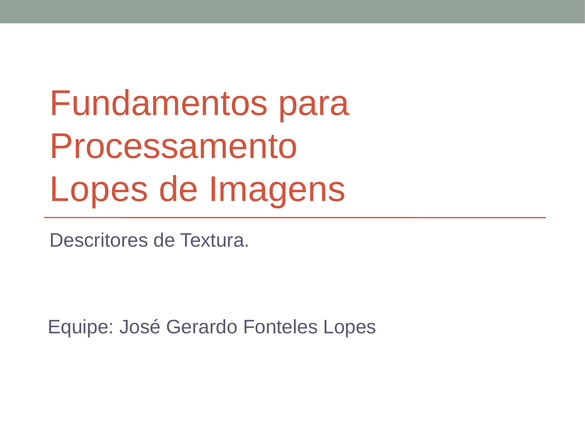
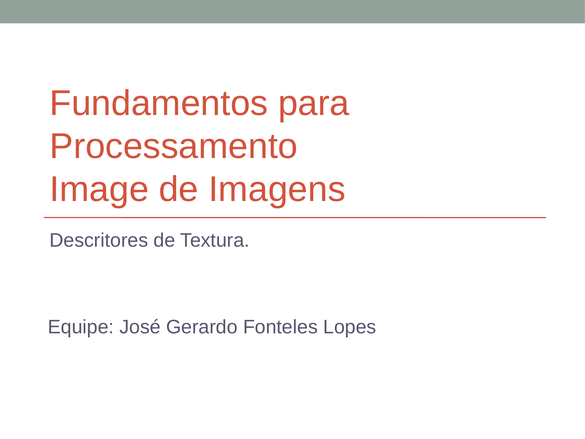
Lopes: Lopes -> Image (99, 189)
